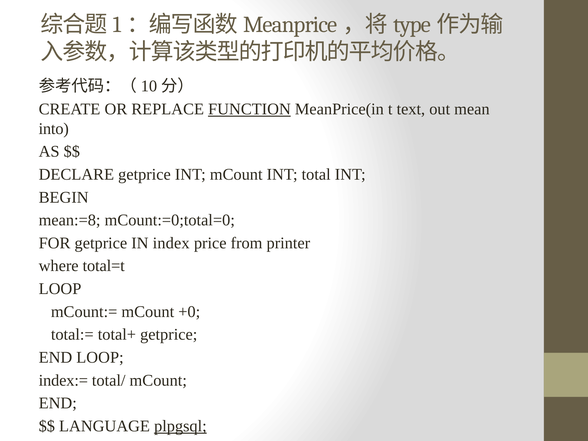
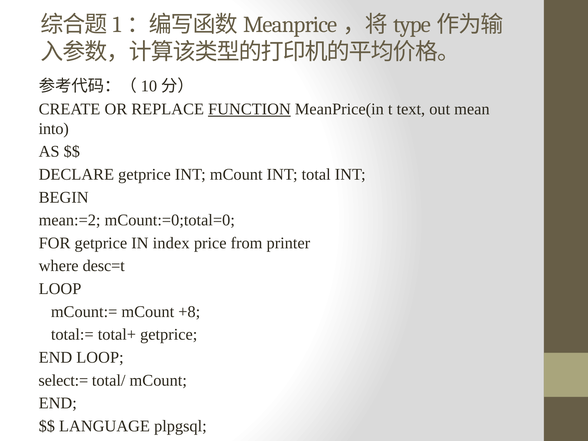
mean:=8: mean:=8 -> mean:=2 (70, 220)
total=t: total=t -> desc=t (104, 266)
+0: +0 -> +8 (189, 312)
index:=: index:= -> select:= (63, 380)
plpgsql underline: present -> none (180, 426)
